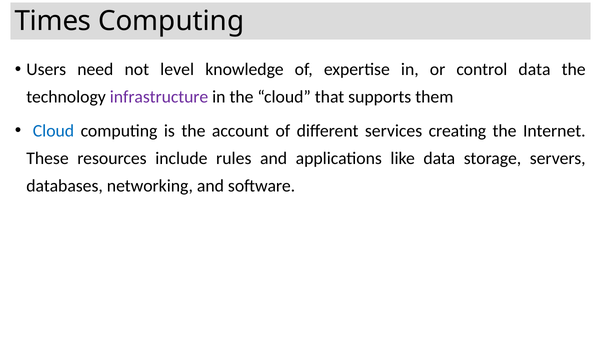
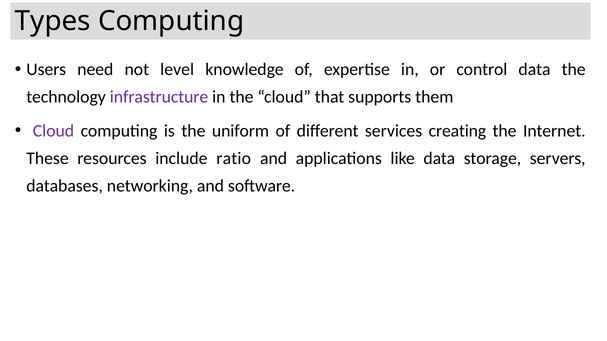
Times: Times -> Types (53, 21)
Cloud colour: blue -> purple (53, 131)
account: account -> uniform (241, 131)
rules: rules -> ratio (234, 159)
